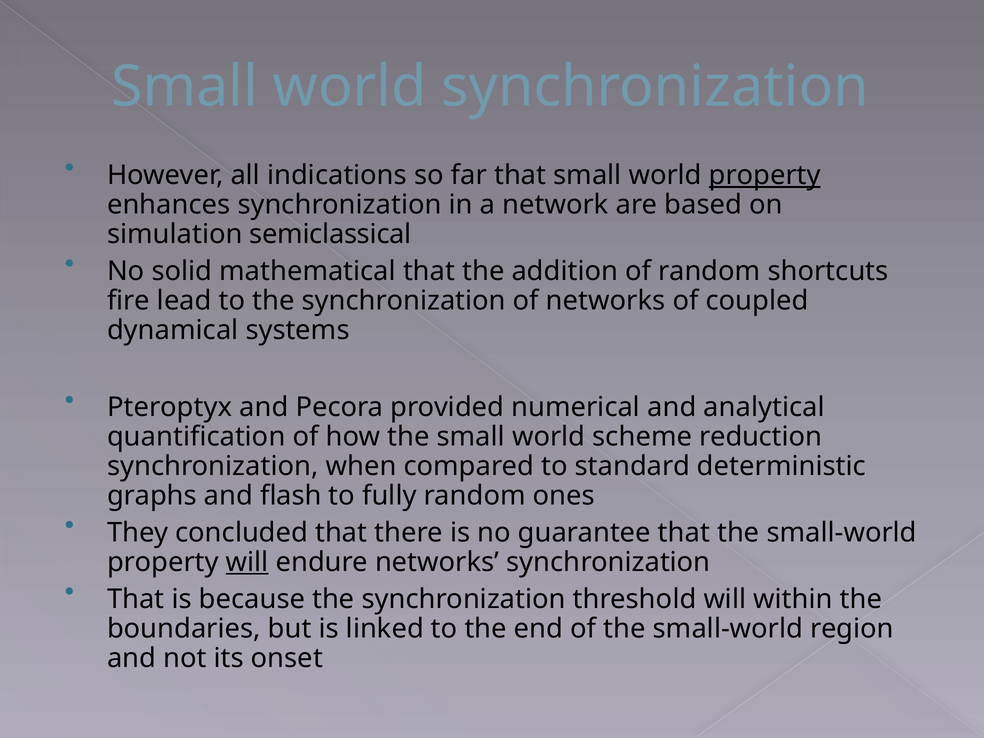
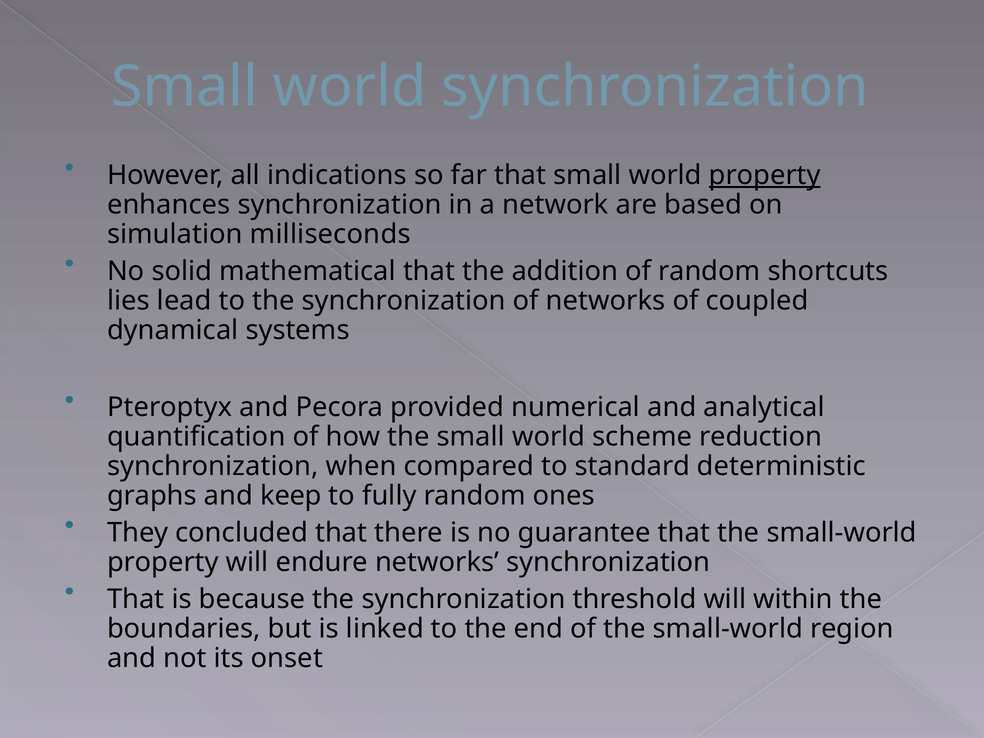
semiclassical: semiclassical -> milliseconds (330, 234)
fire: fire -> lies (128, 301)
flash: flash -> keep (291, 496)
will underline: present -> none (247, 562)
